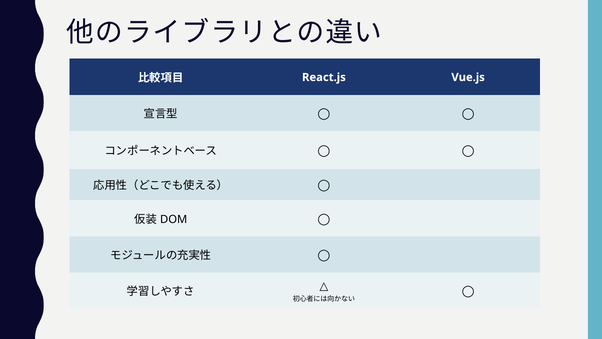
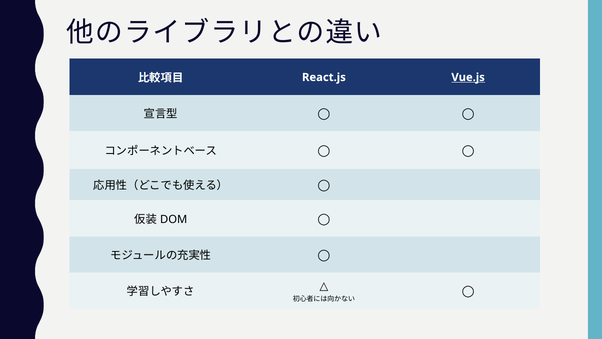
Vue.js underline: none -> present (468, 77)
